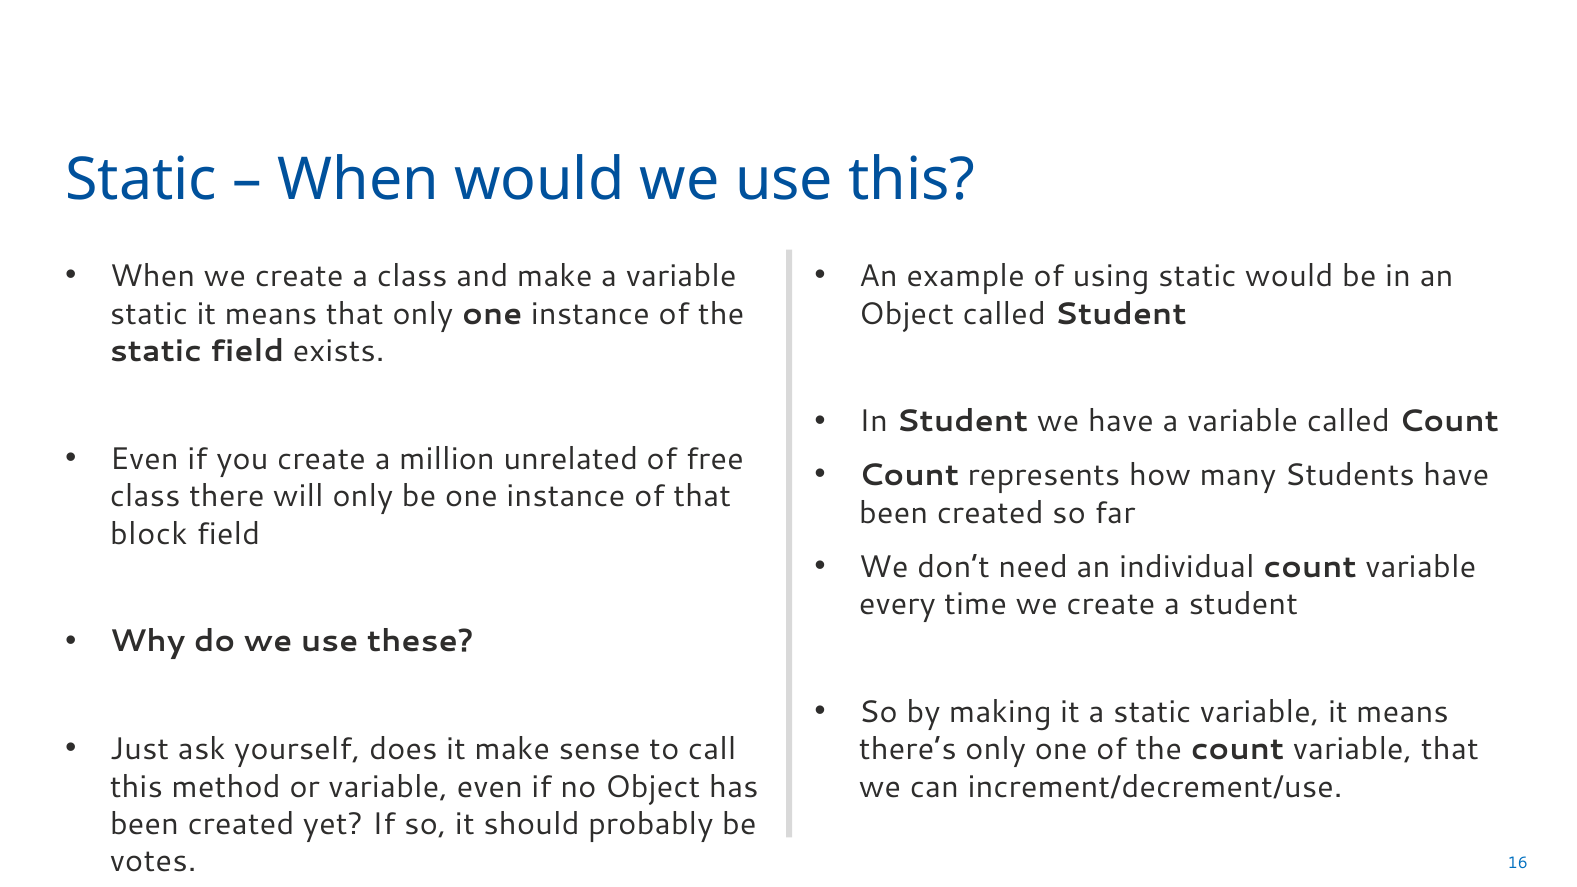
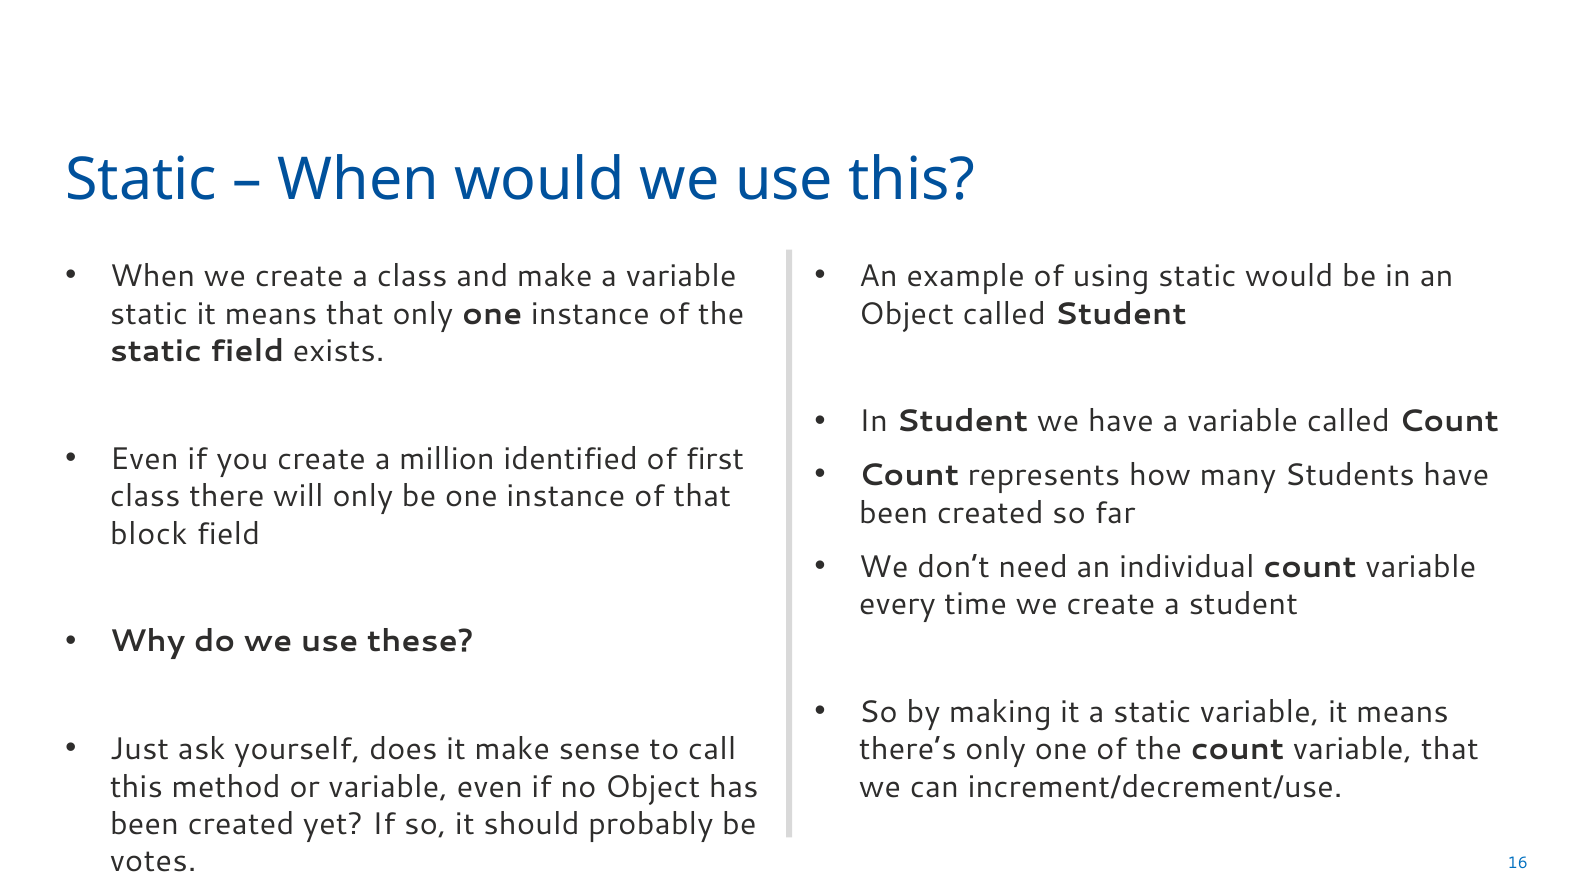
unrelated: unrelated -> identified (571, 459)
free: free -> first (715, 459)
